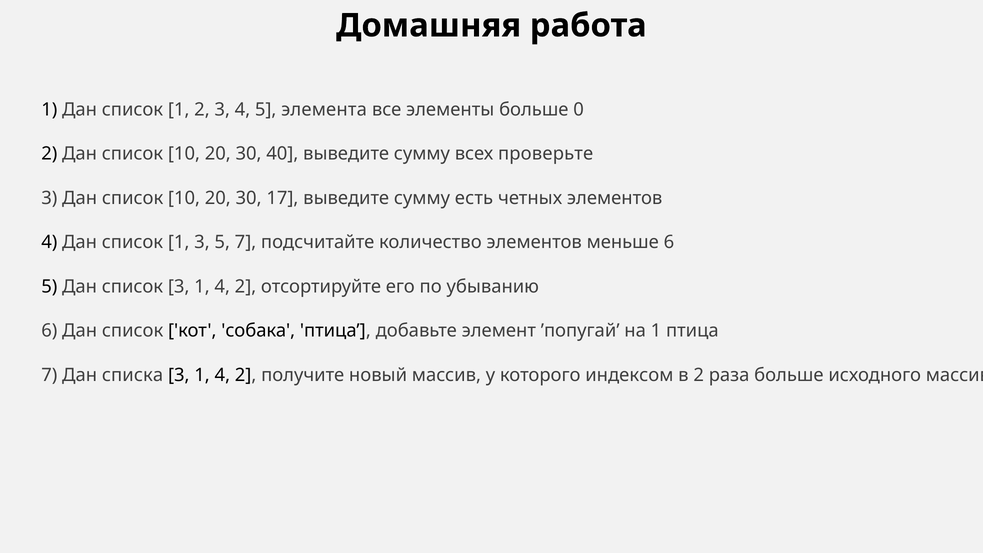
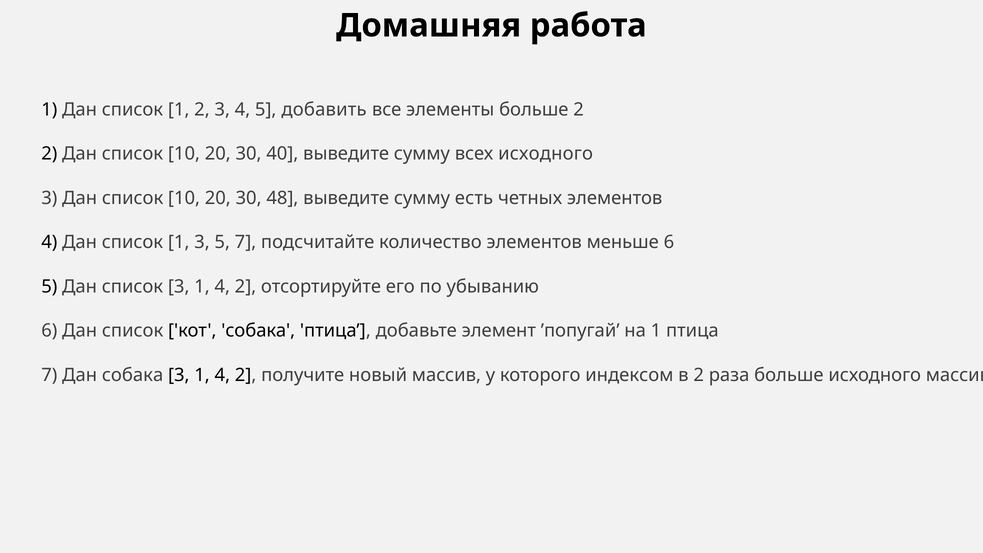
элемента: элемента -> добавить (324, 110)
больше 0: 0 -> 2 (579, 110)
всех проверьте: проверьте -> исходного (546, 154)
17: 17 -> 48 (282, 198)
Дан списка: списка -> собака (133, 375)
